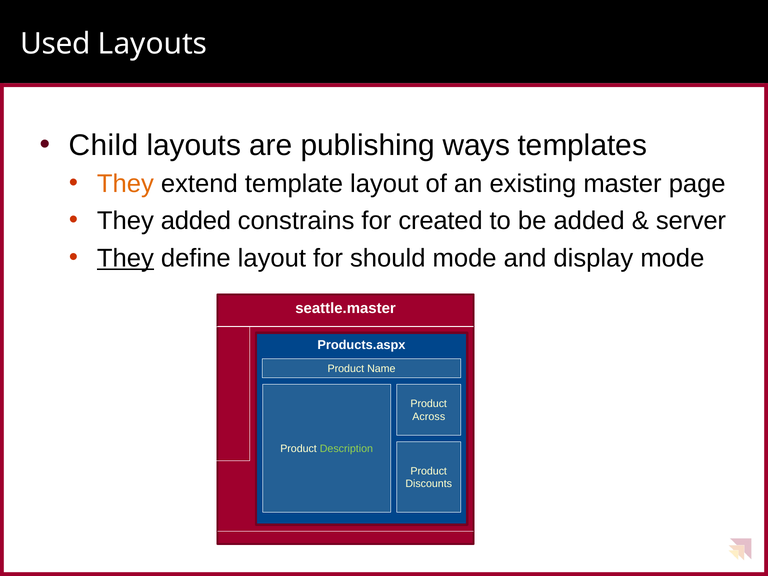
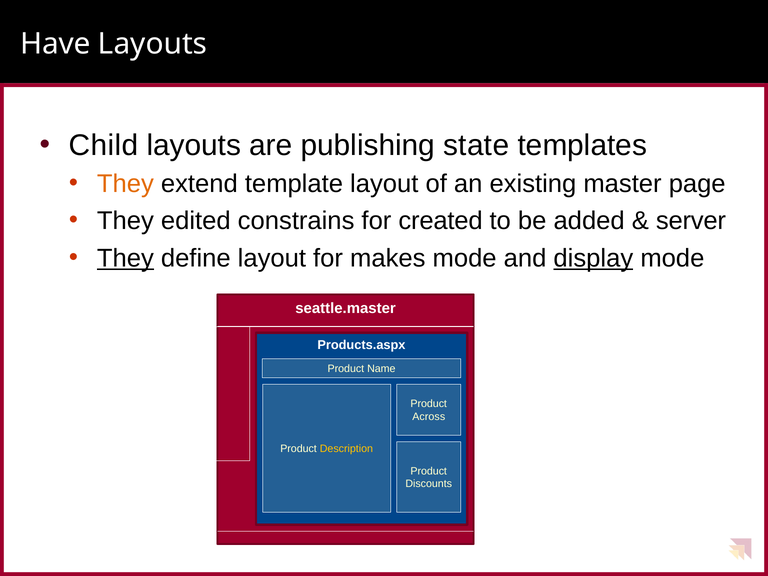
Used: Used -> Have (56, 44)
ways: ways -> state (476, 145)
They added: added -> edited (196, 221)
should: should -> makes (388, 258)
display underline: none -> present (593, 258)
Description colour: light green -> yellow (346, 449)
